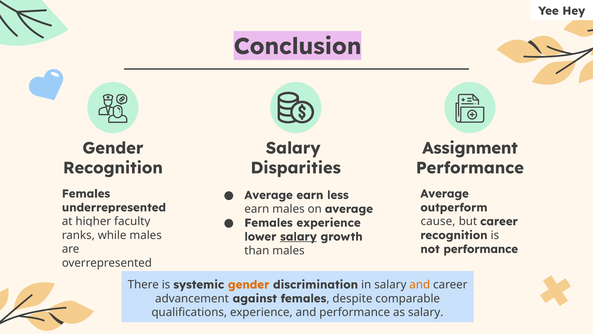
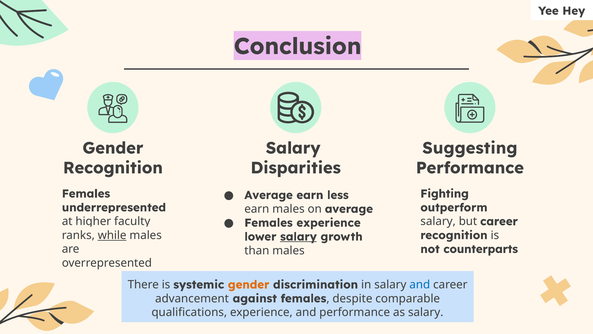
Assignment: Assignment -> Suggesting (470, 148)
Average: Average -> Fighting (445, 193)
cause: cause -> salary (438, 221)
while underline: none -> present (112, 235)
not performance: performance -> counterparts (481, 249)
and colour: orange -> blue (420, 284)
